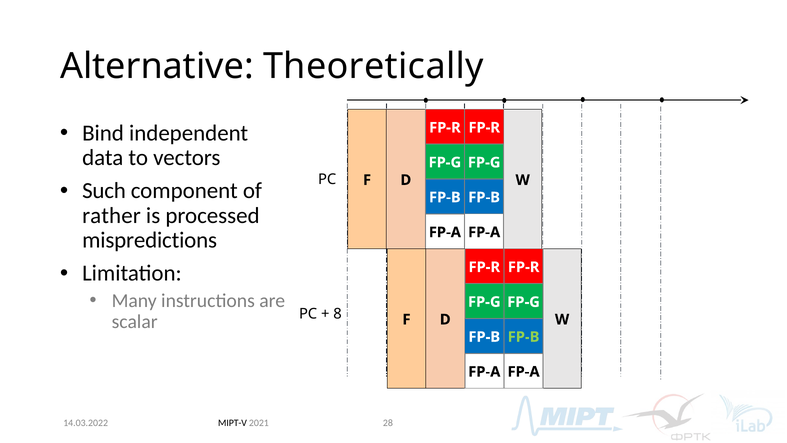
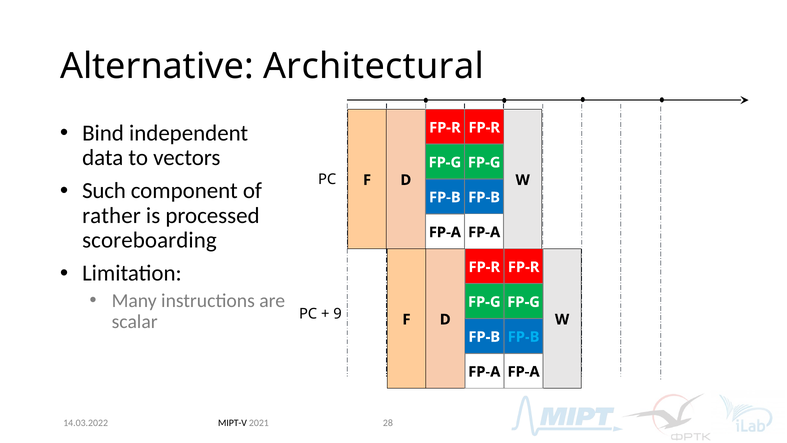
Theoretically: Theoretically -> Architectural (373, 66)
mispredictions: mispredictions -> scoreboarding (149, 240)
8: 8 -> 9 (338, 314)
FP-B colour: light green -> light blue (524, 337)
